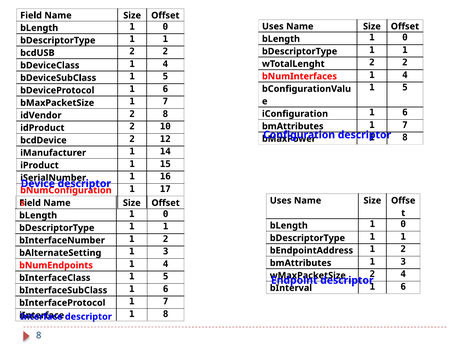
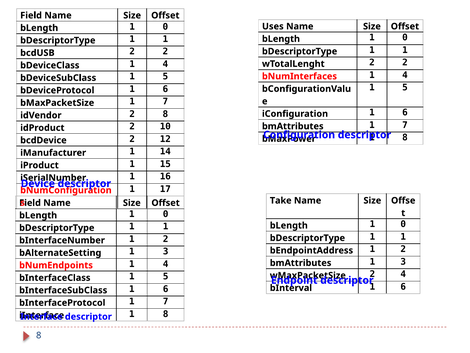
Uses: Uses -> Take (281, 200)
